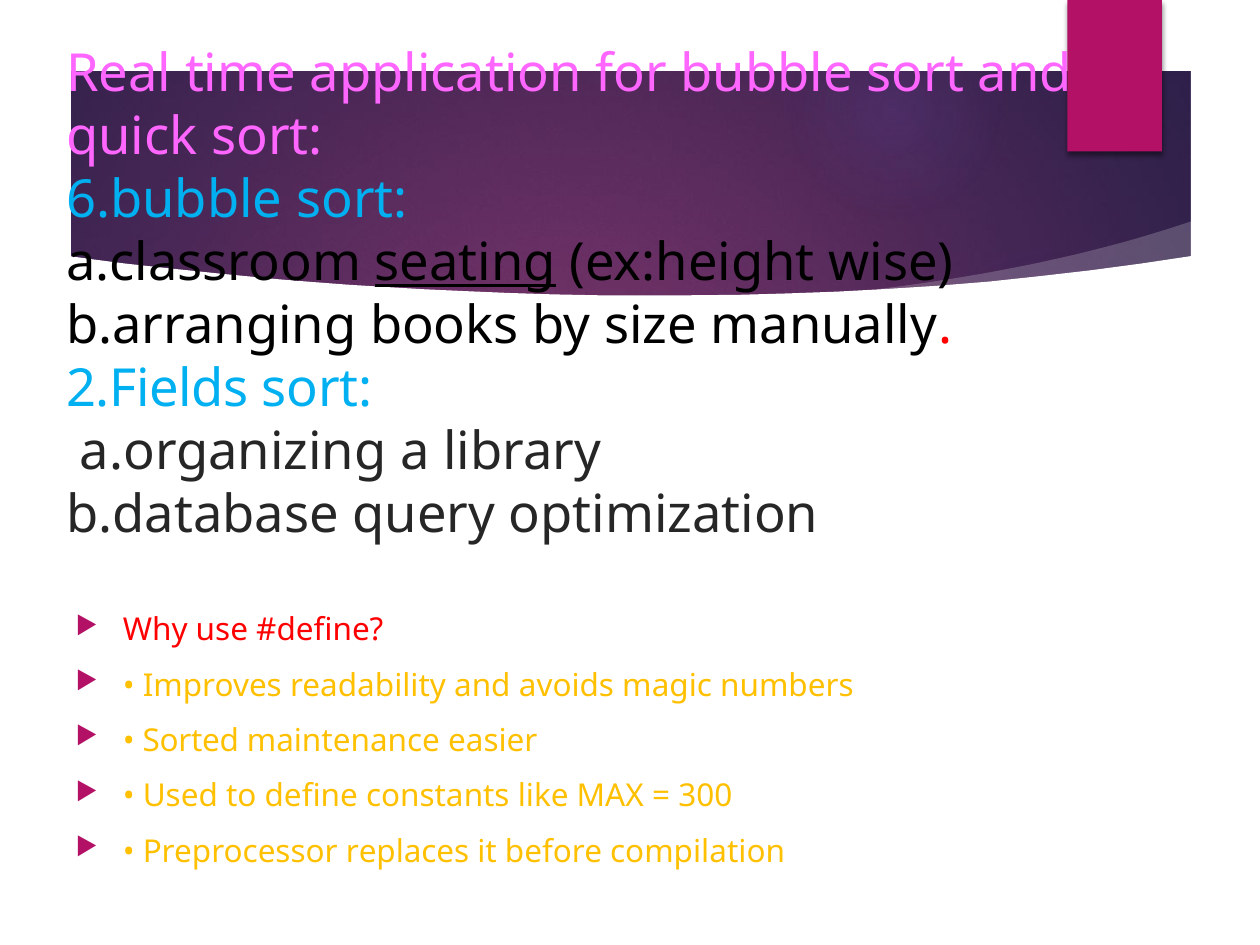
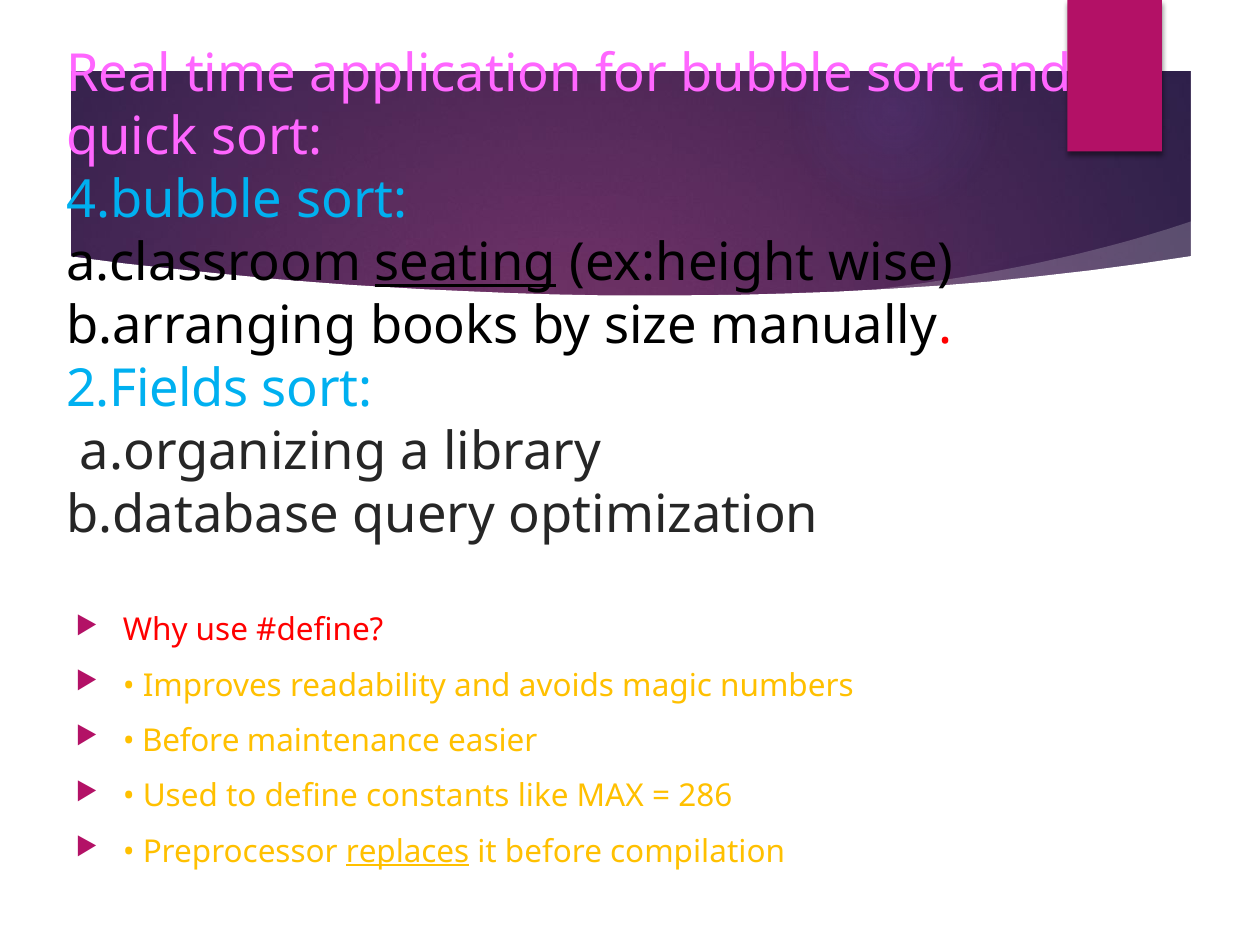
6.bubble: 6.bubble -> 4.bubble (174, 200)
Sorted: Sorted -> Before (191, 741)
300: 300 -> 286 (705, 797)
replaces underline: none -> present (408, 852)
